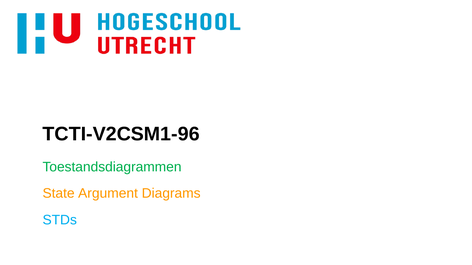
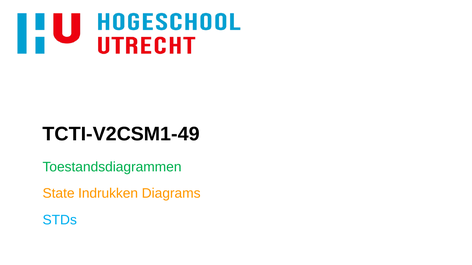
TCTI-V2CSM1-96: TCTI-V2CSM1-96 -> TCTI-V2CSM1-49 (121, 134)
Argument: Argument -> Indrukken (108, 194)
